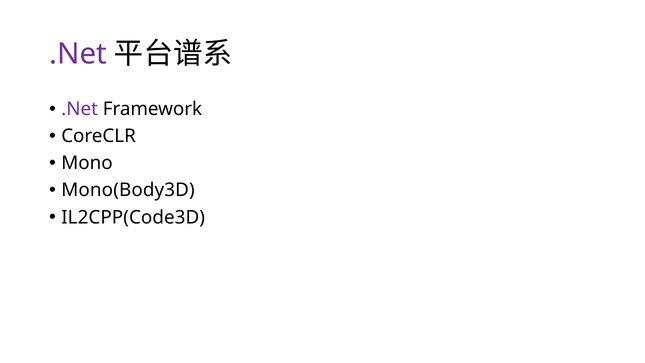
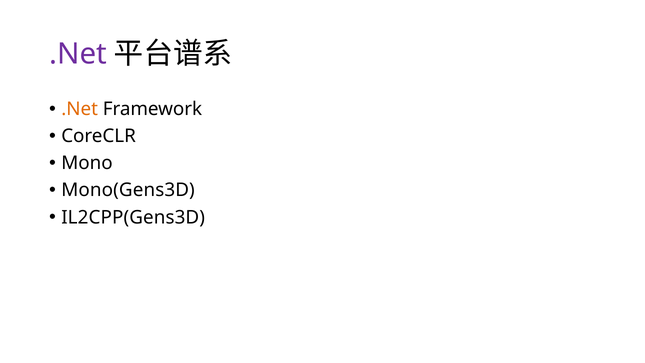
.Net colour: purple -> orange (80, 109)
Mono(Body3D: Mono(Body3D -> Mono(Gens3D (128, 190)
IL2CPP(Code3D: IL2CPP(Code3D -> IL2CPP(Gens3D (133, 217)
